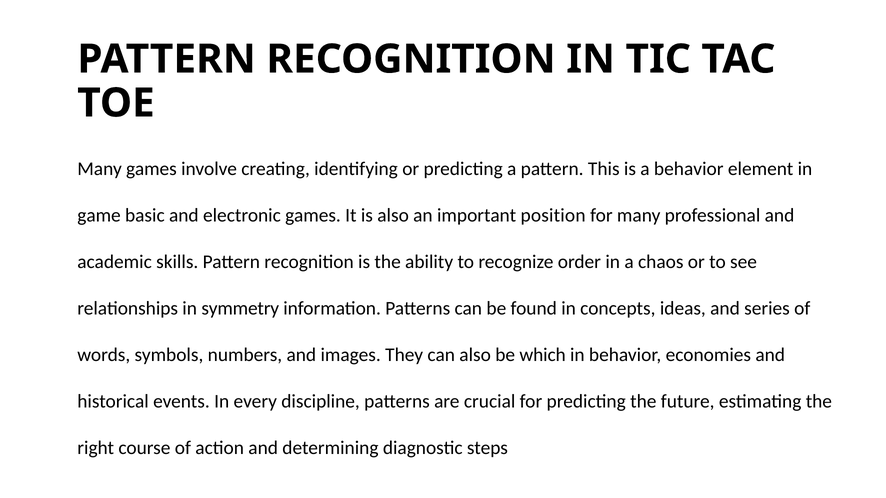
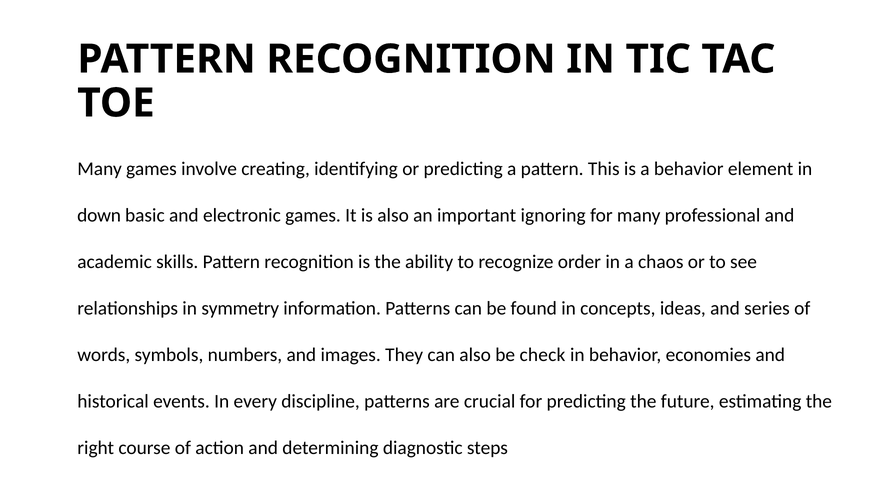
game: game -> down (99, 216)
position: position -> ignoring (553, 216)
which: which -> check (542, 355)
